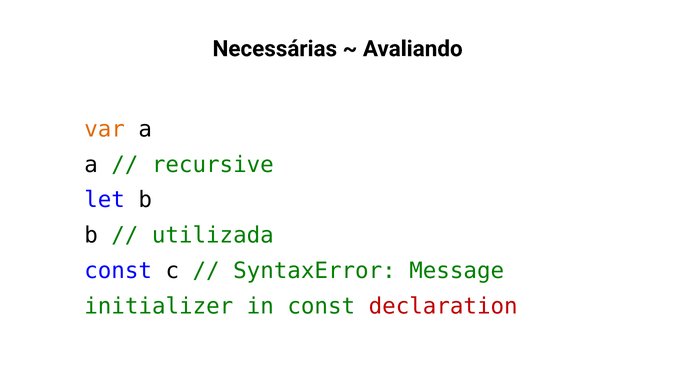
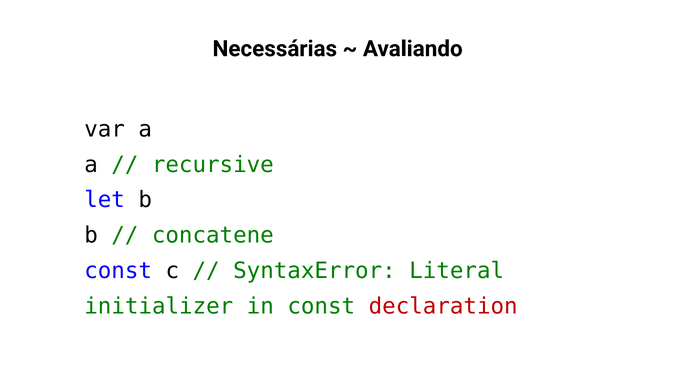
var colour: orange -> black (105, 129)
utilizada: utilizada -> concatene (213, 235)
Message: Message -> Literal (457, 270)
